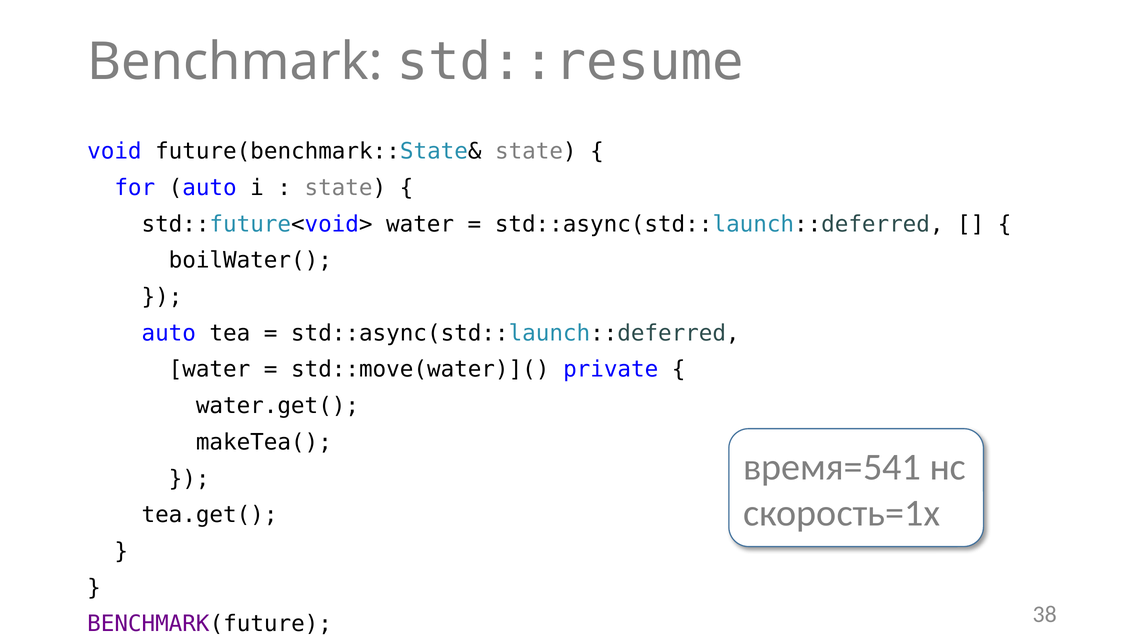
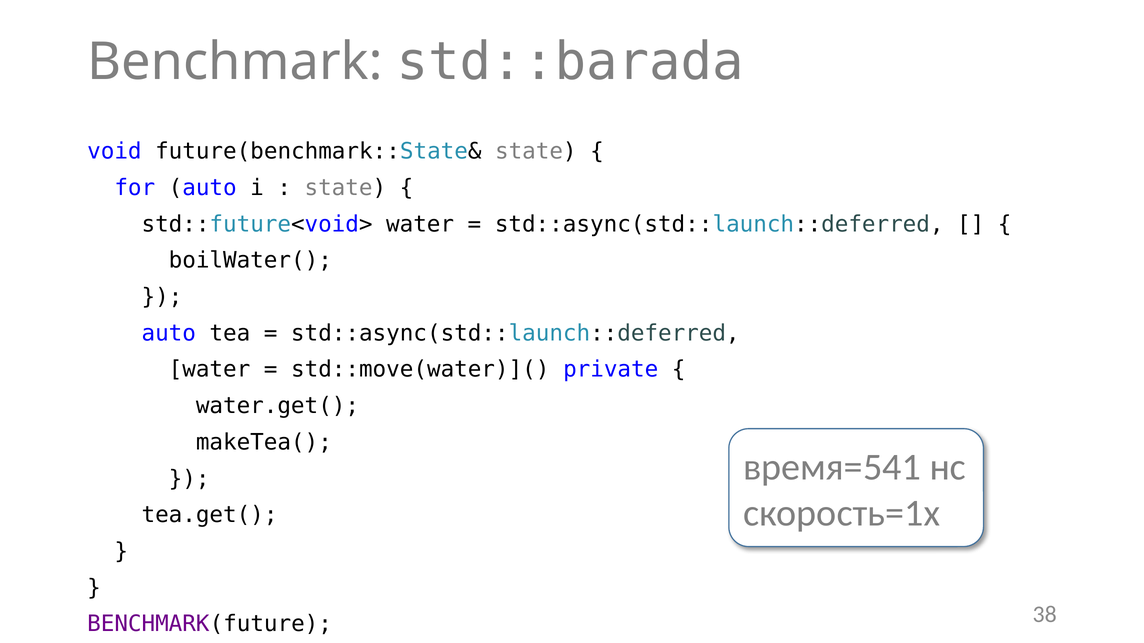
std::resume: std::resume -> std::barada (570, 62)
